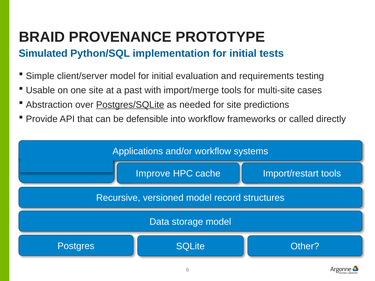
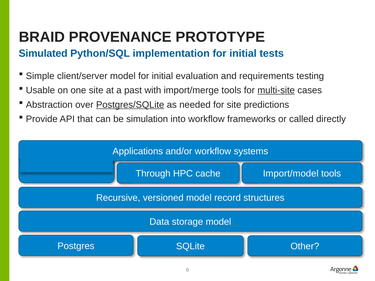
multi-site underline: none -> present (276, 90)
defensible: defensible -> simulation (147, 119)
Improve: Improve -> Through (153, 174)
Import/restart: Import/restart -> Import/model (291, 174)
